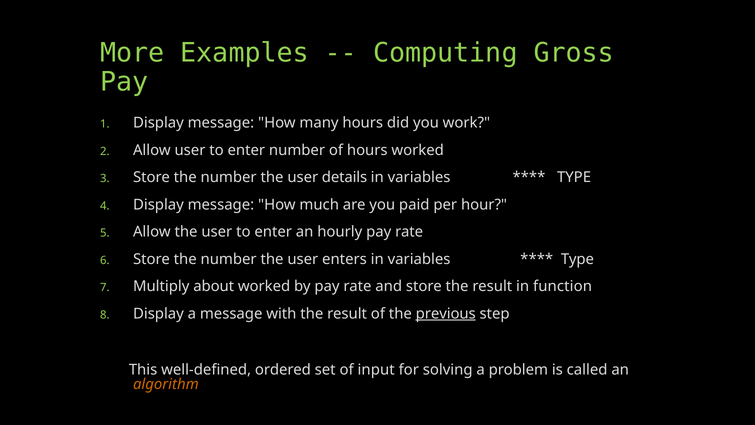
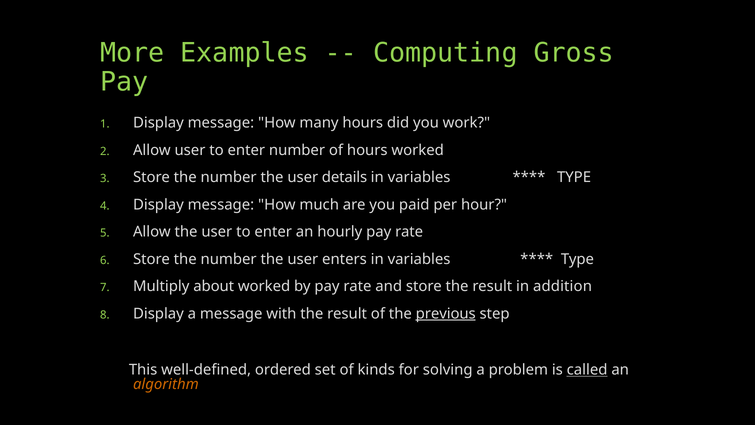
function: function -> addition (562, 286)
input: input -> kinds (376, 370)
called underline: none -> present (587, 370)
